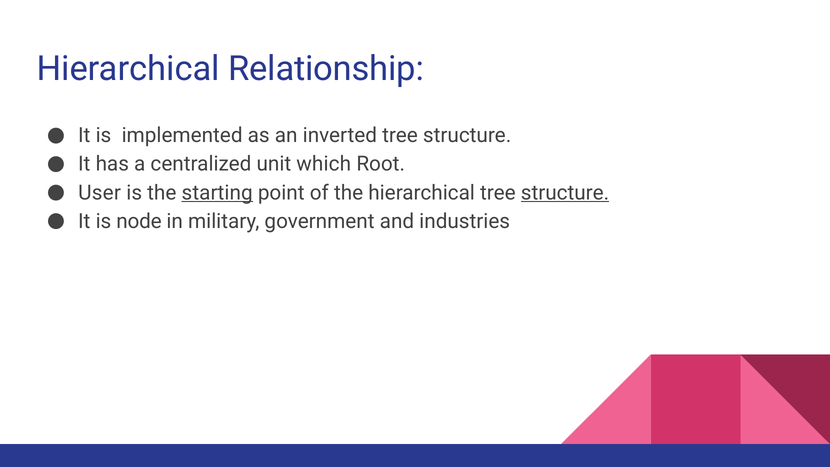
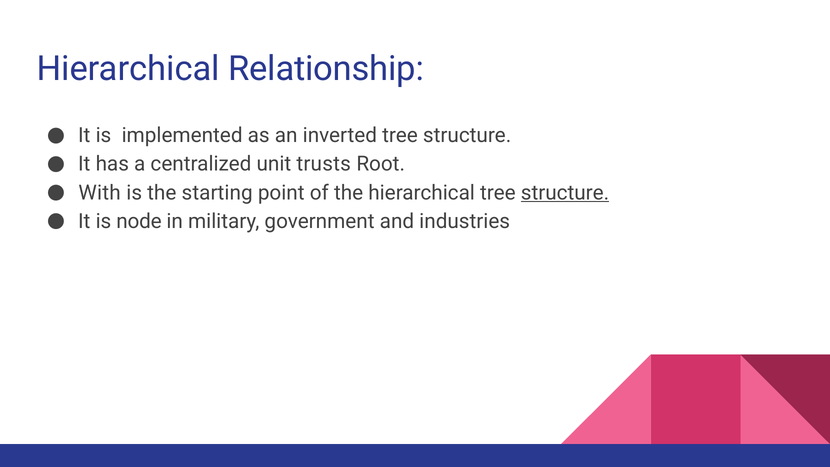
which: which -> trusts (324, 164)
User: User -> With (100, 193)
starting underline: present -> none (217, 193)
